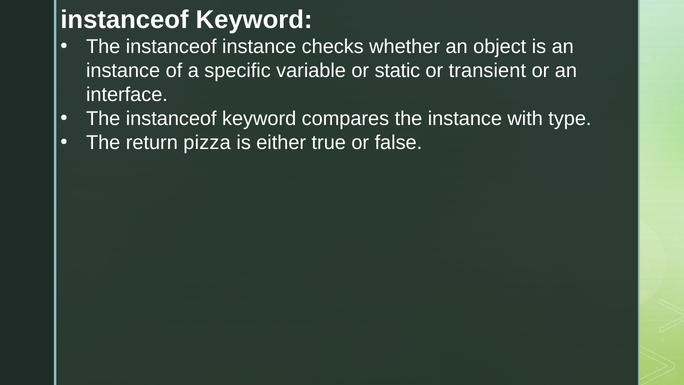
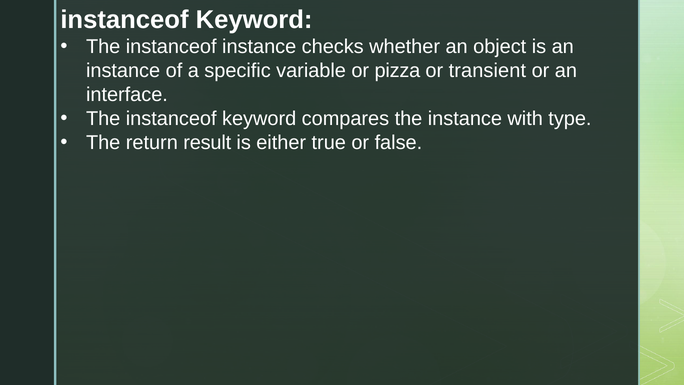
static: static -> pizza (397, 71)
pizza: pizza -> result (207, 142)
